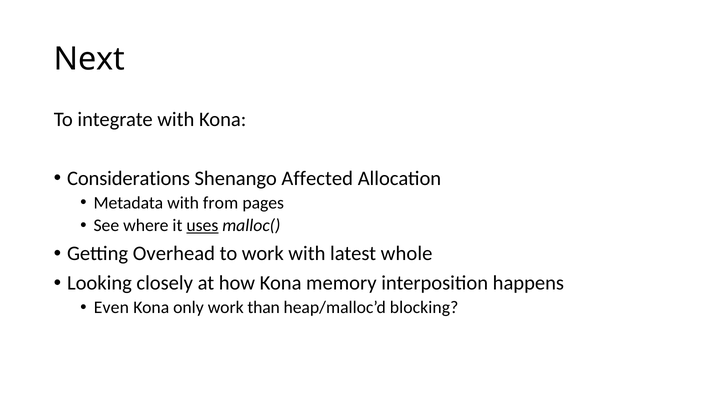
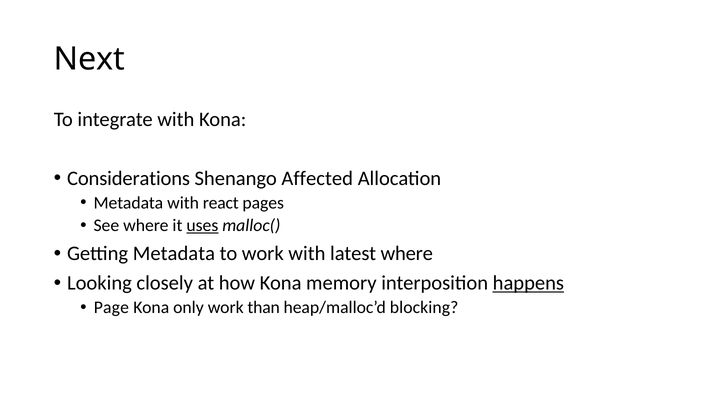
from: from -> react (221, 203)
Getting Overhead: Overhead -> Metadata (174, 254)
latest whole: whole -> where (407, 254)
happens underline: none -> present (528, 283)
Even: Even -> Page (111, 308)
